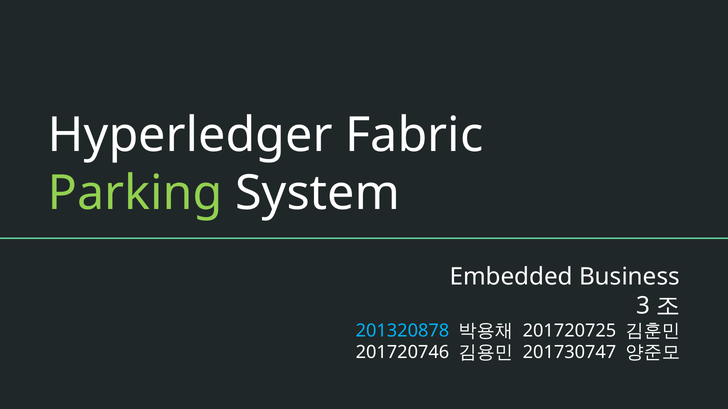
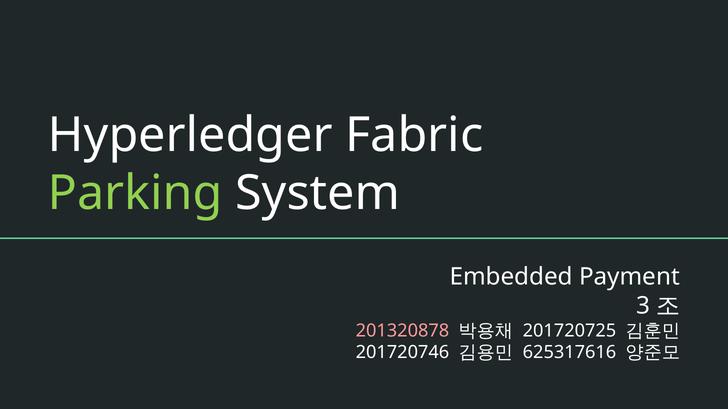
Business: Business -> Payment (630, 277)
201320878 colour: light blue -> pink (402, 331)
201730747: 201730747 -> 625317616 (569, 353)
